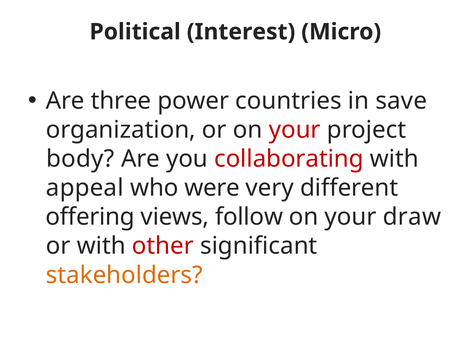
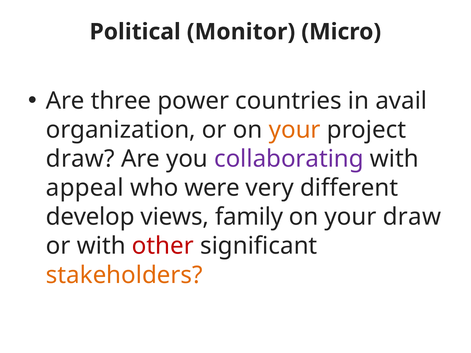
Interest: Interest -> Monitor (241, 32)
save: save -> avail (401, 101)
your colour: red -> orange (295, 130)
body: body -> draw (80, 159)
collaborating colour: red -> purple (289, 159)
offering: offering -> develop (90, 217)
follow: follow -> family (249, 217)
